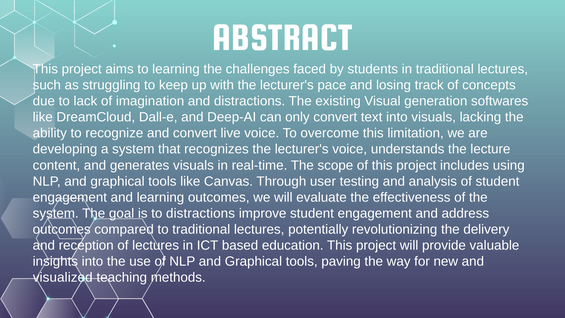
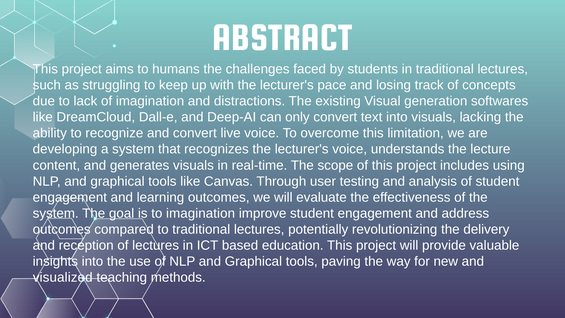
to learning: learning -> humans (176, 69)
to distractions: distractions -> imagination (201, 213)
